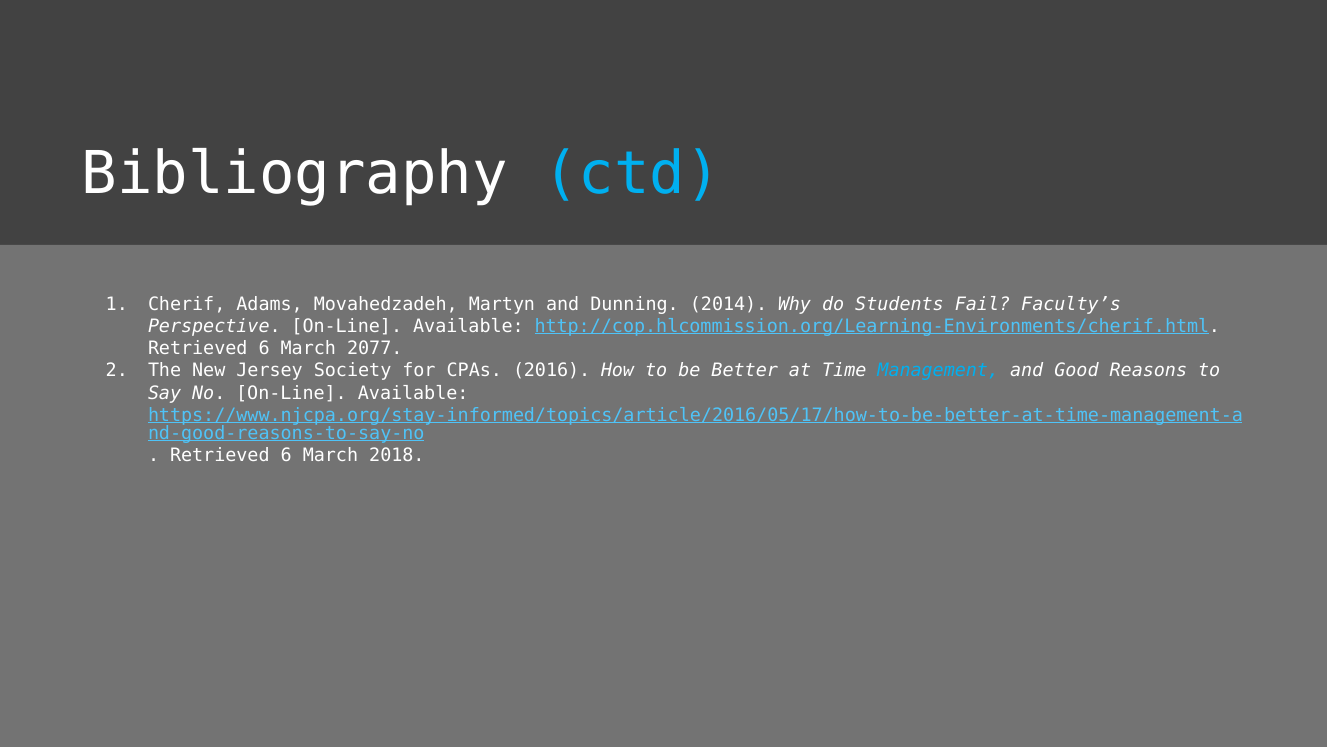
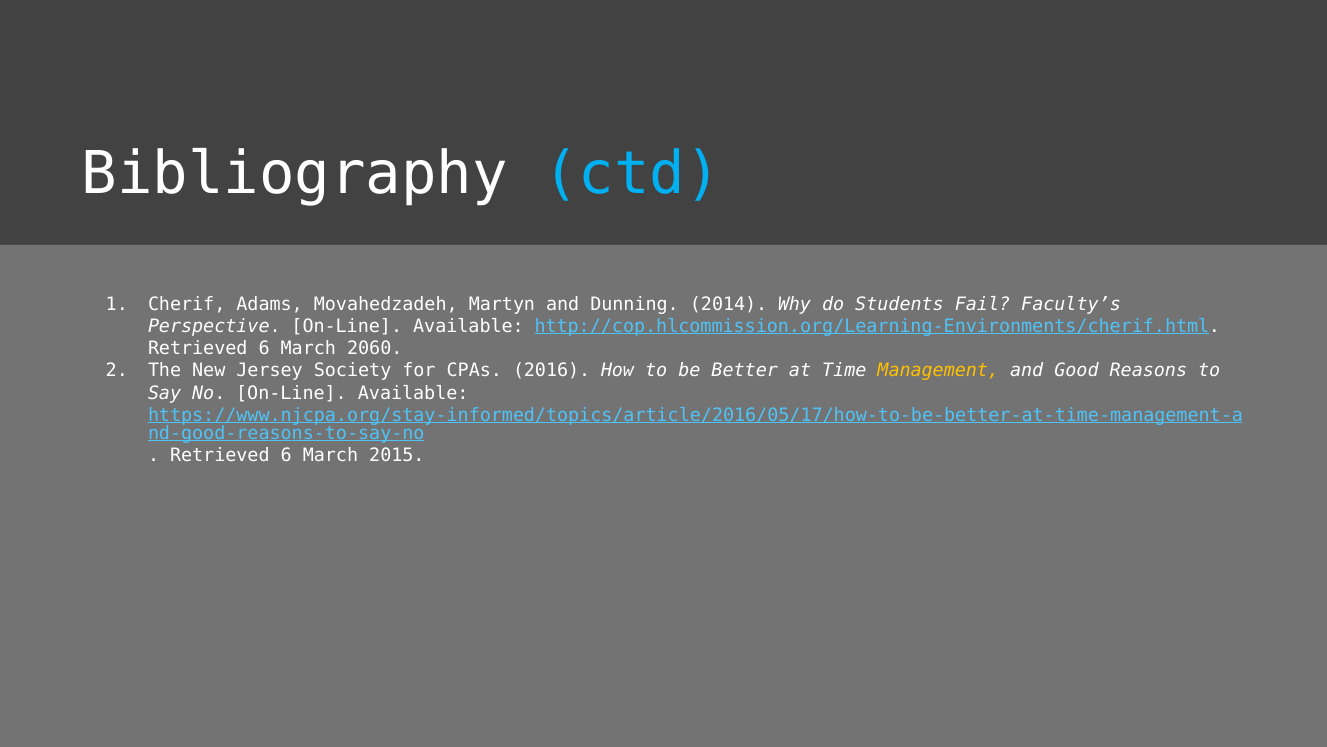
2077: 2077 -> 2060 (375, 348)
Management colour: light blue -> yellow (938, 371)
2018: 2018 -> 2015 (397, 455)
